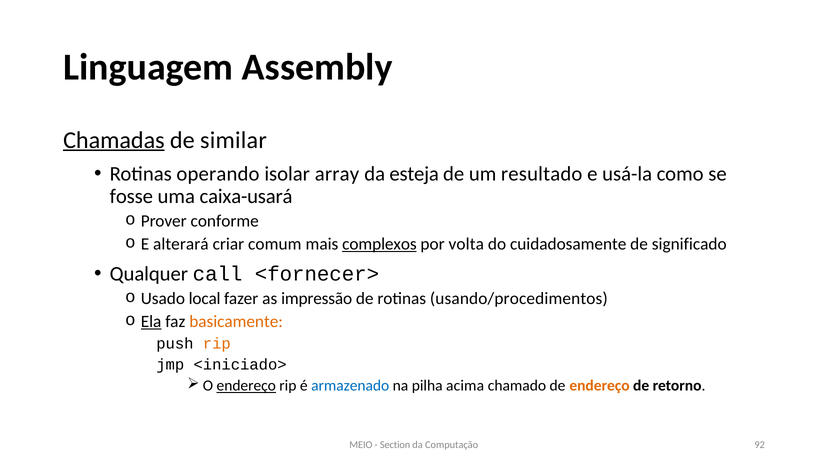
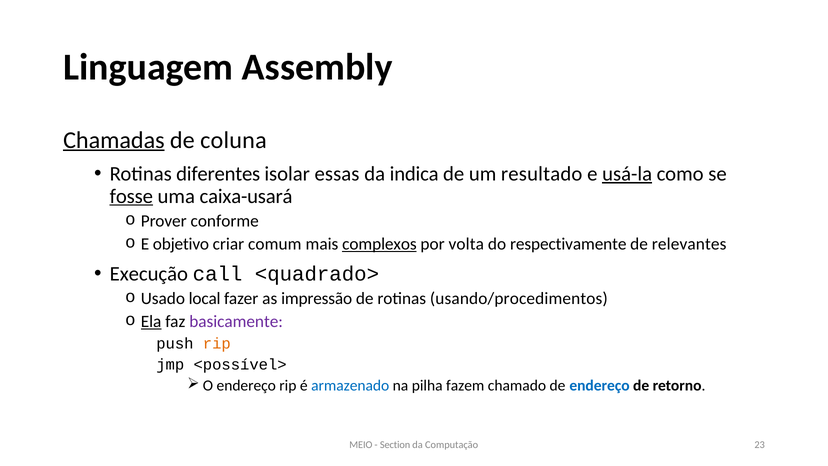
similar: similar -> coluna (233, 140)
operando: operando -> diferentes (218, 174)
array: array -> essas (337, 174)
esteja: esteja -> indica (414, 174)
usá-la underline: none -> present (627, 174)
fosse underline: none -> present (131, 196)
alterará: alterará -> objetivo (181, 244)
cuidadosamente: cuidadosamente -> respectivamente (568, 244)
significado: significado -> relevantes (689, 244)
Qualquer: Qualquer -> Execução (149, 274)
<fornecer>: <fornecer> -> <quadrado> (317, 274)
basicamente colour: orange -> purple (236, 321)
<iniciado>: <iniciado> -> <possível> (240, 365)
endereço underline: present -> none (246, 386)
acima: acima -> fazem (465, 386)
endereço colour: orange -> blue (600, 386)
92: 92 -> 23 (760, 445)
